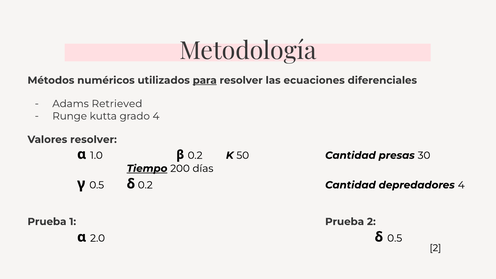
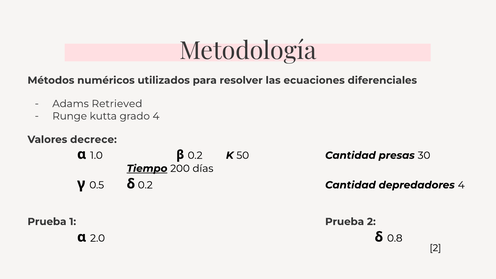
para underline: present -> none (205, 80)
Valores resolver: resolver -> decrece (93, 140)
δ 0.5: 0.5 -> 0.8 (395, 238)
